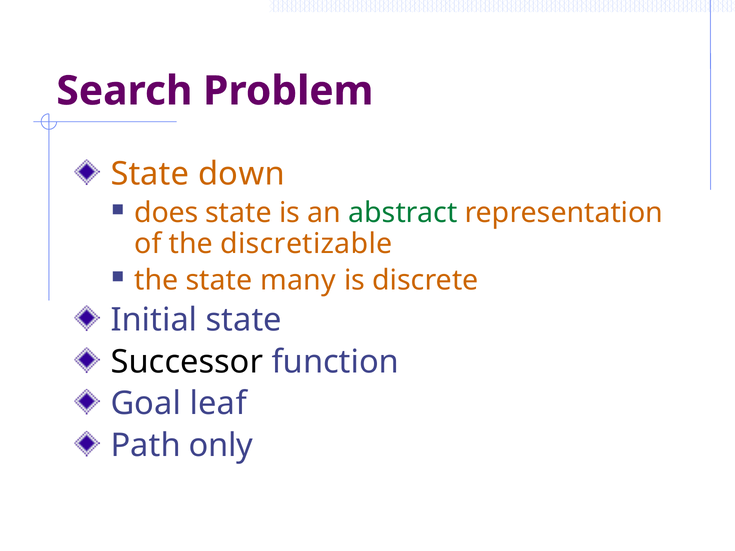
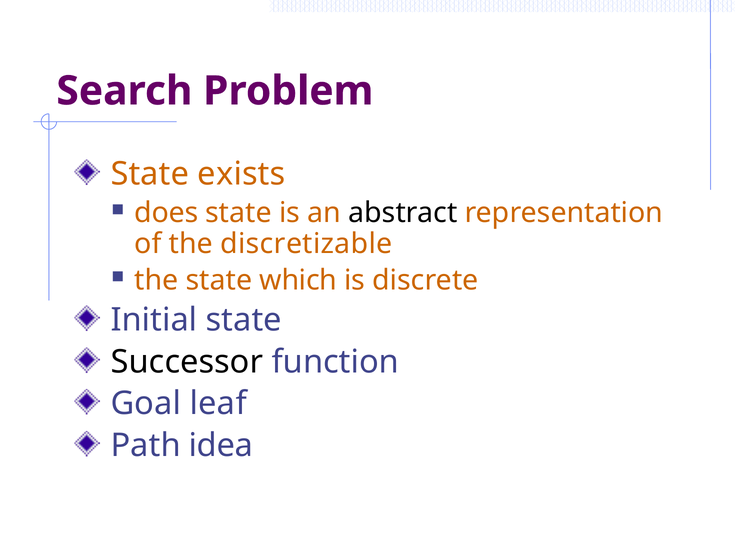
down: down -> exists (241, 174)
abstract colour: green -> black (403, 213)
many: many -> which (298, 281)
only: only -> idea (221, 446)
